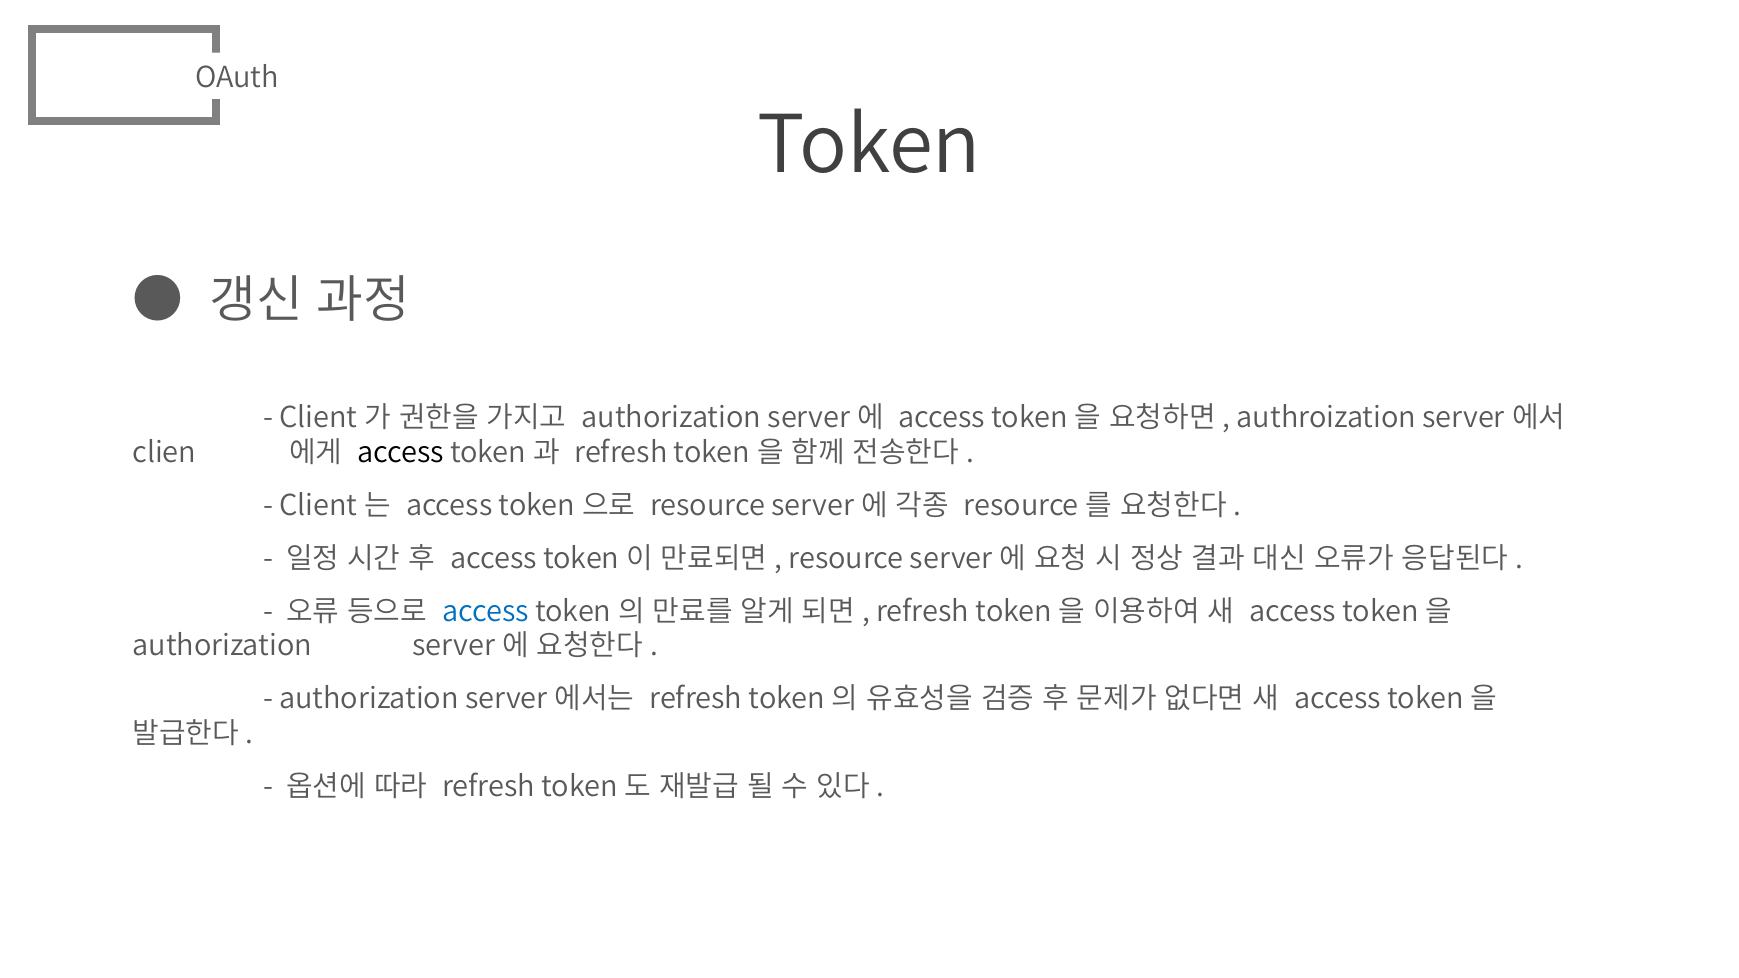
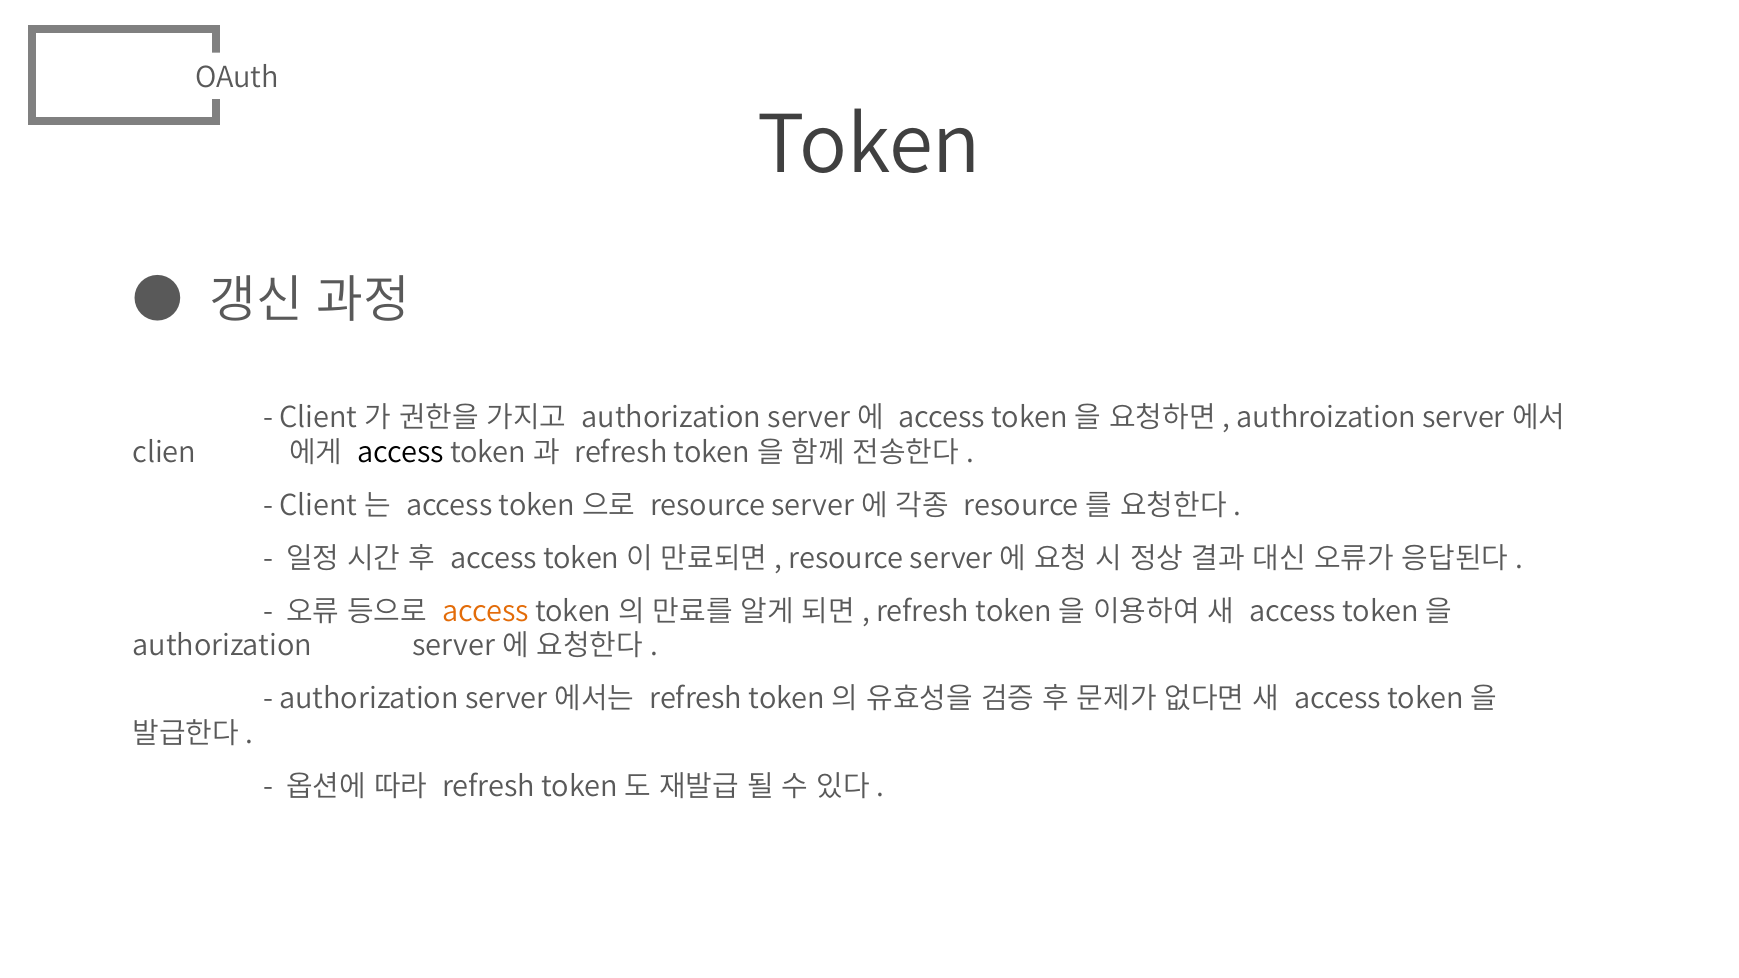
access colour: blue -> orange (486, 612)
